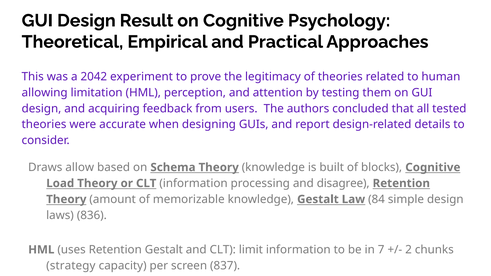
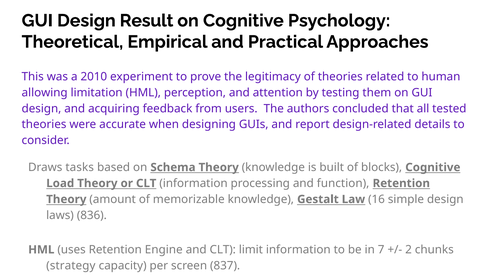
2042: 2042 -> 2010 (94, 77)
allow: allow -> tasks (80, 167)
disagree: disagree -> function (343, 183)
84: 84 -> 16 (376, 199)
Retention Gestalt: Gestalt -> Engine (164, 250)
